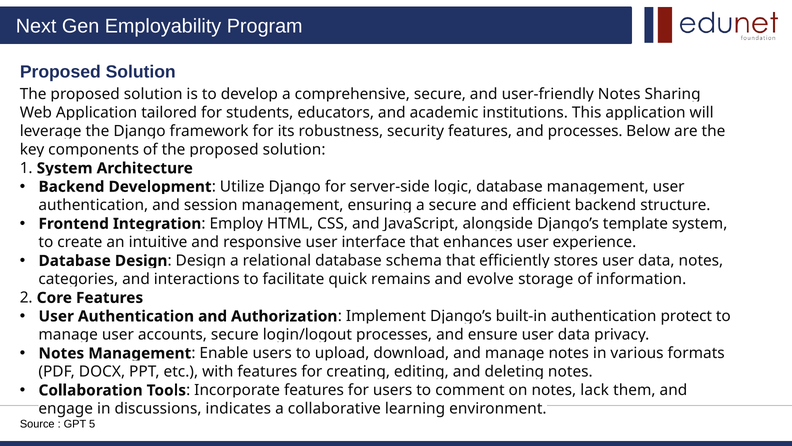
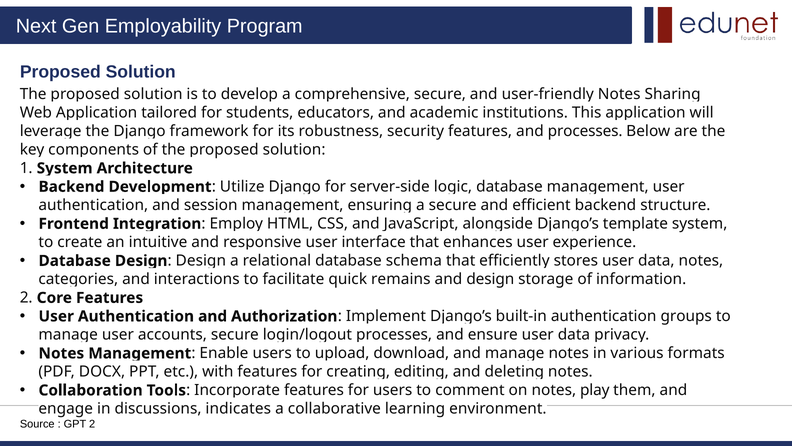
and evolve: evolve -> design (490, 279)
protect: protect -> groups (686, 316)
lack: lack -> play (595, 390)
GPT 5: 5 -> 2 (92, 424)
